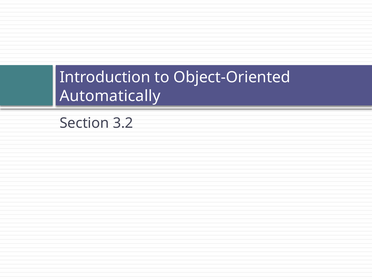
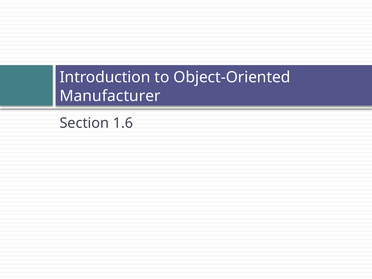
Automatically: Automatically -> Manufacturer (110, 96)
3.2: 3.2 -> 1.6 (123, 123)
